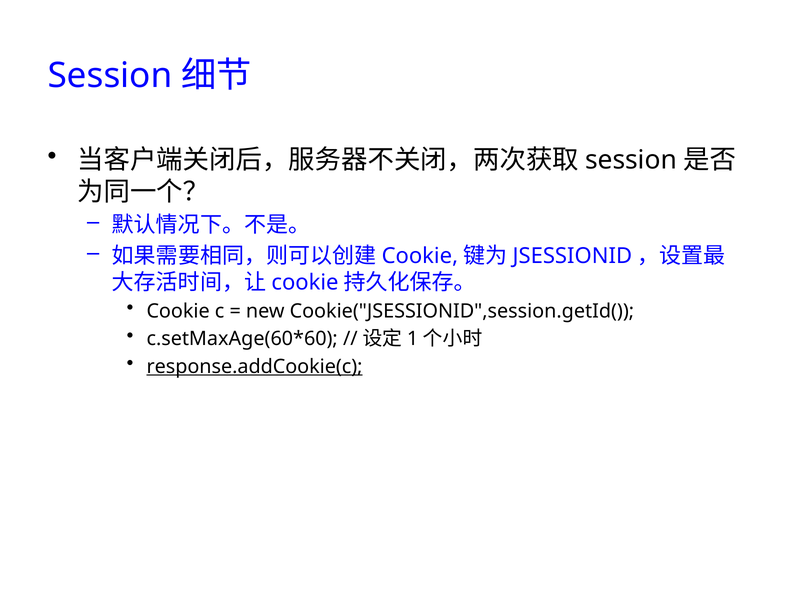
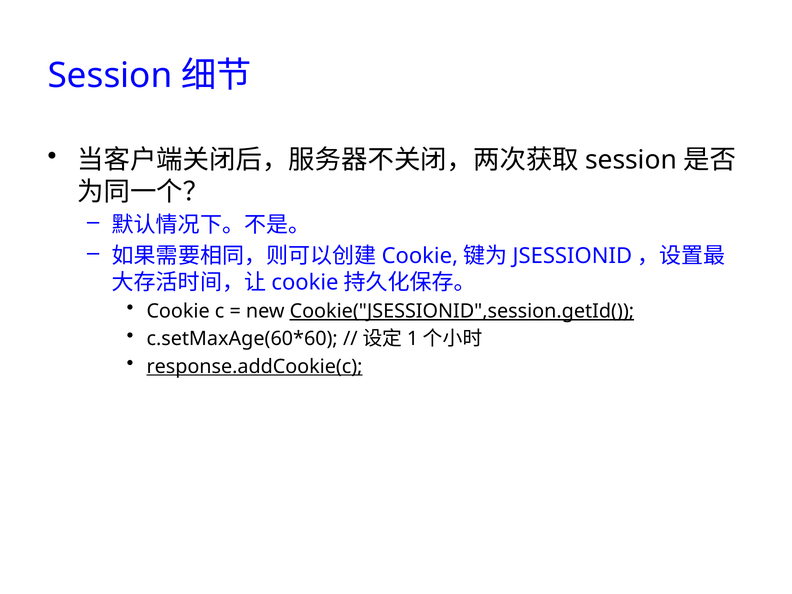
Cookie("JSESSIONID",session.getId( underline: none -> present (462, 311)
